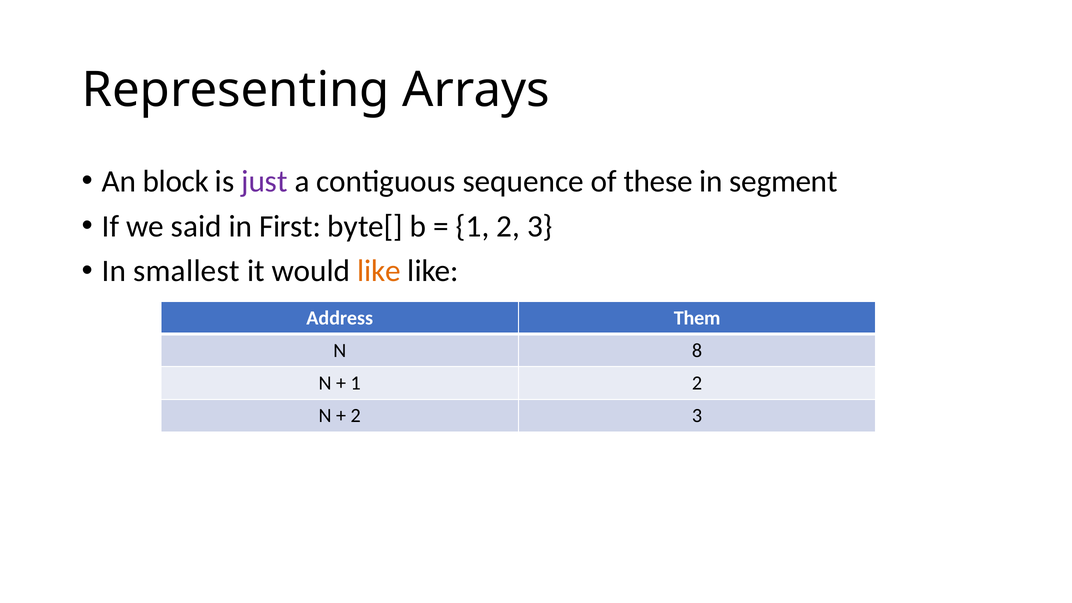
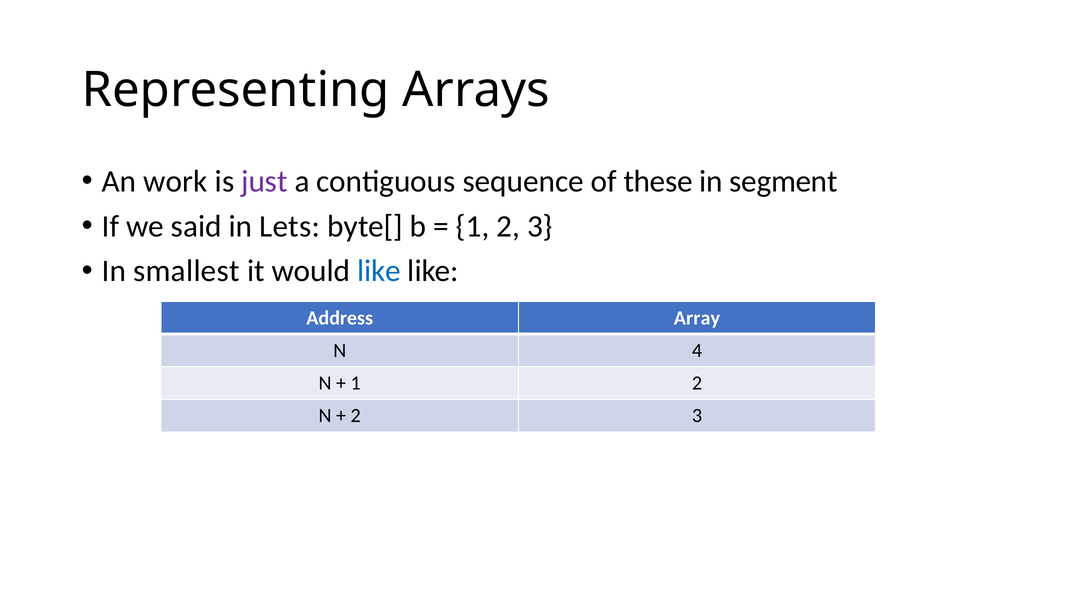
block: block -> work (175, 181)
First: First -> Lets (290, 226)
like colour: orange -> blue (379, 271)
Them: Them -> Array (697, 318)
8: 8 -> 4 (697, 351)
